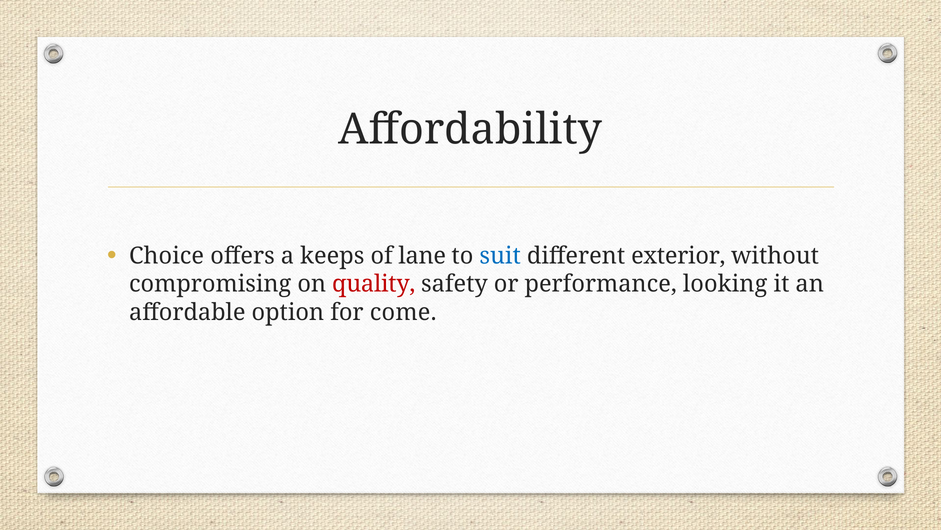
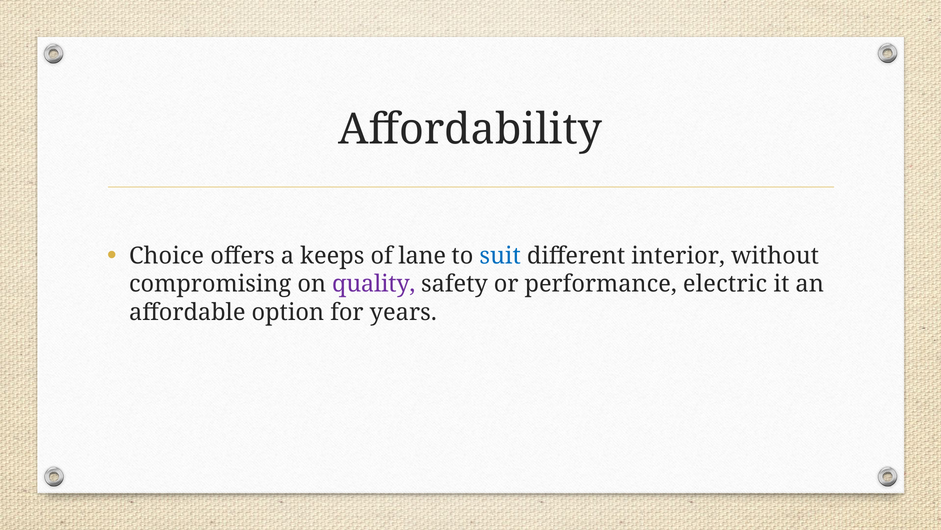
exterior: exterior -> interior (678, 255)
quality colour: red -> purple (374, 284)
looking: looking -> electric (725, 284)
come: come -> years (403, 312)
